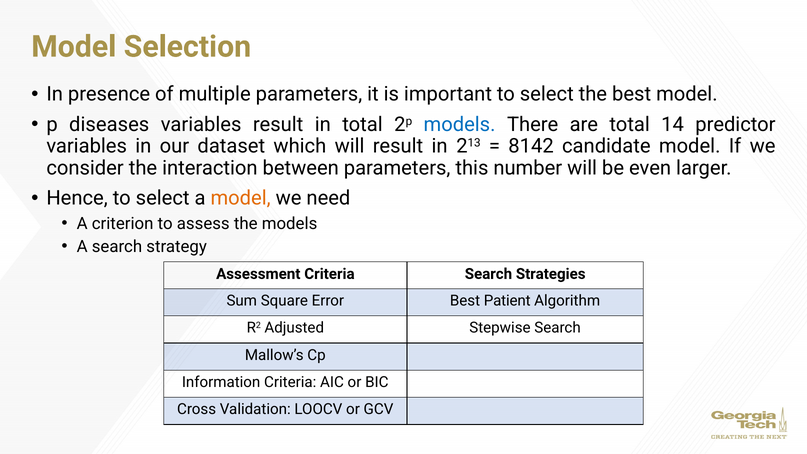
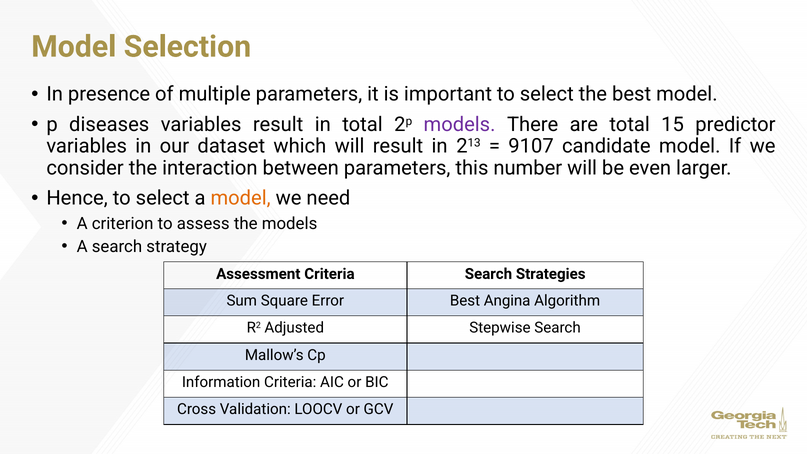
models colour: blue -> purple (460, 124)
14: 14 -> 15 (673, 124)
8142: 8142 -> 9107 (531, 146)
Patient: Patient -> Angina (507, 301)
